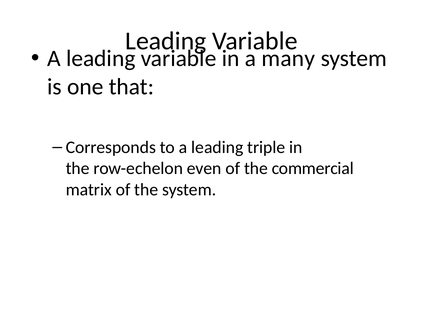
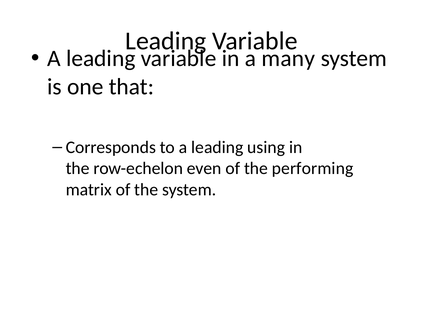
triple: triple -> using (266, 147)
commercial: commercial -> performing (313, 169)
